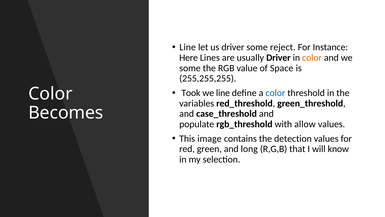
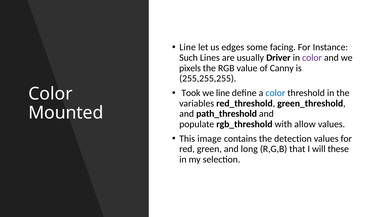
us driver: driver -> edges (233, 47)
reject: reject -> facing (283, 47)
Here: Here -> Such (189, 58)
color colour: orange -> purple (312, 58)
some: some -> pixels (190, 68)
Space: Space -> Canny (282, 68)
Becomes: Becomes -> Mounted (66, 113)
case_threshold: case_threshold -> path_threshold (227, 114)
know: know -> these (338, 149)
